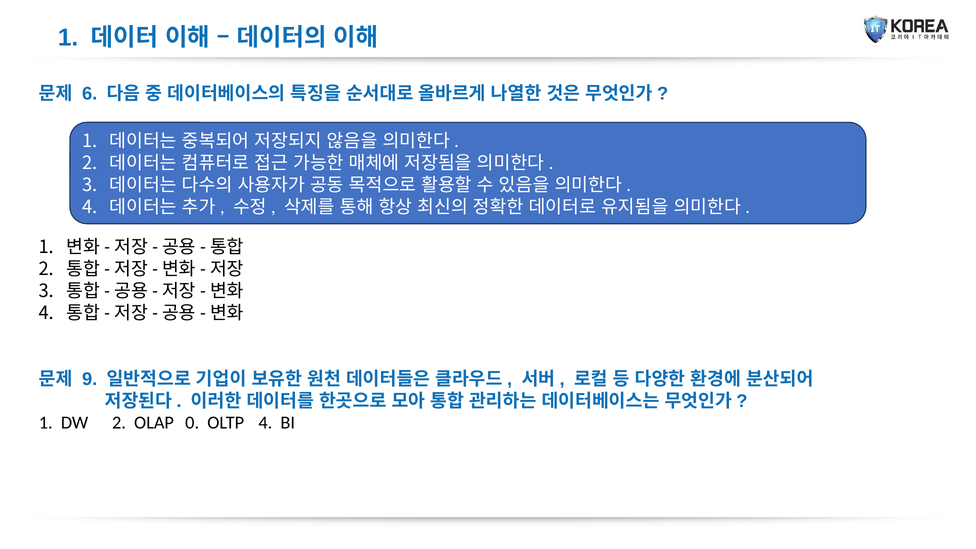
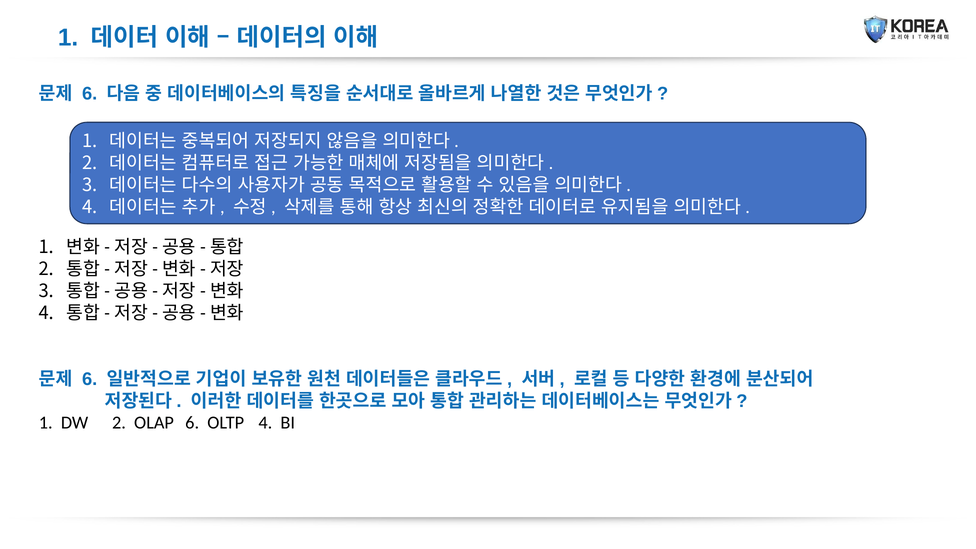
9: 9 -> 6 (90, 379)
OLAP 0: 0 -> 6 (192, 423)
